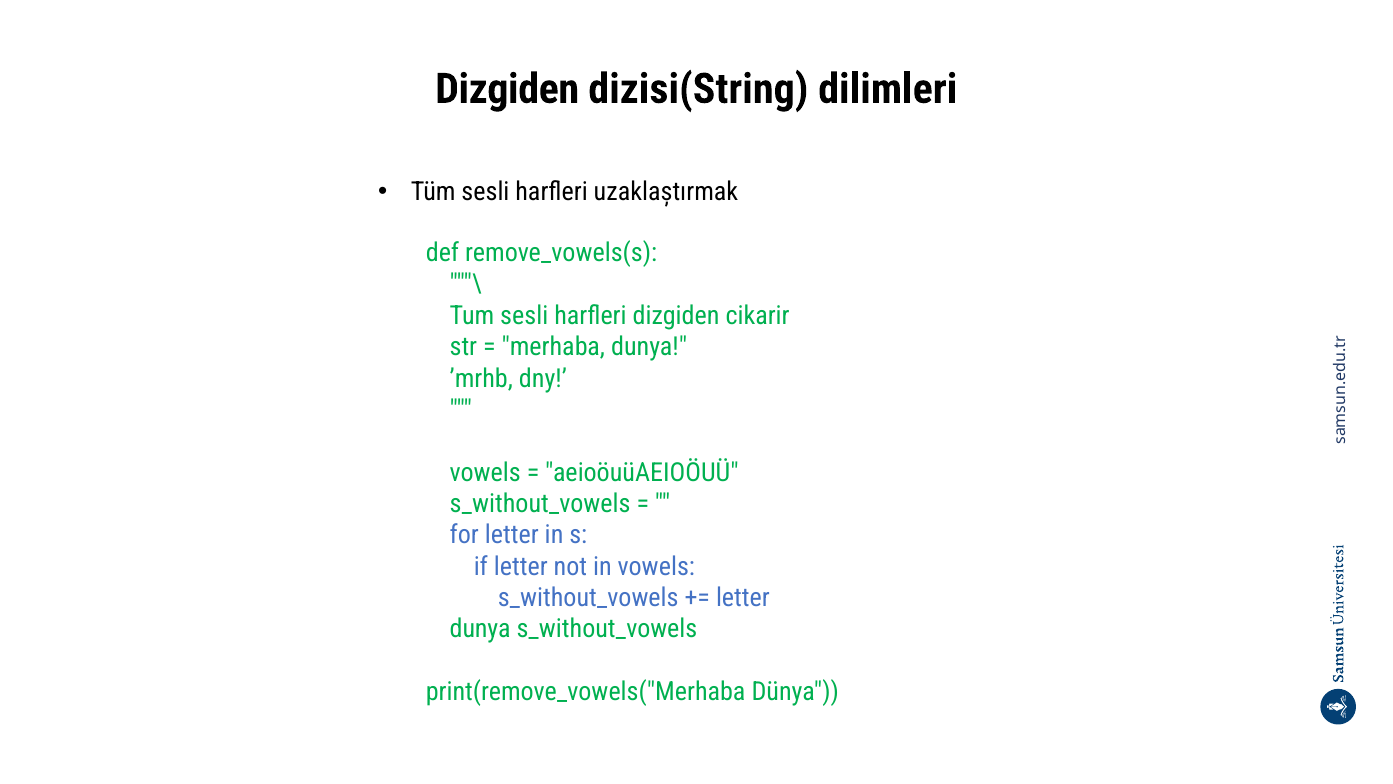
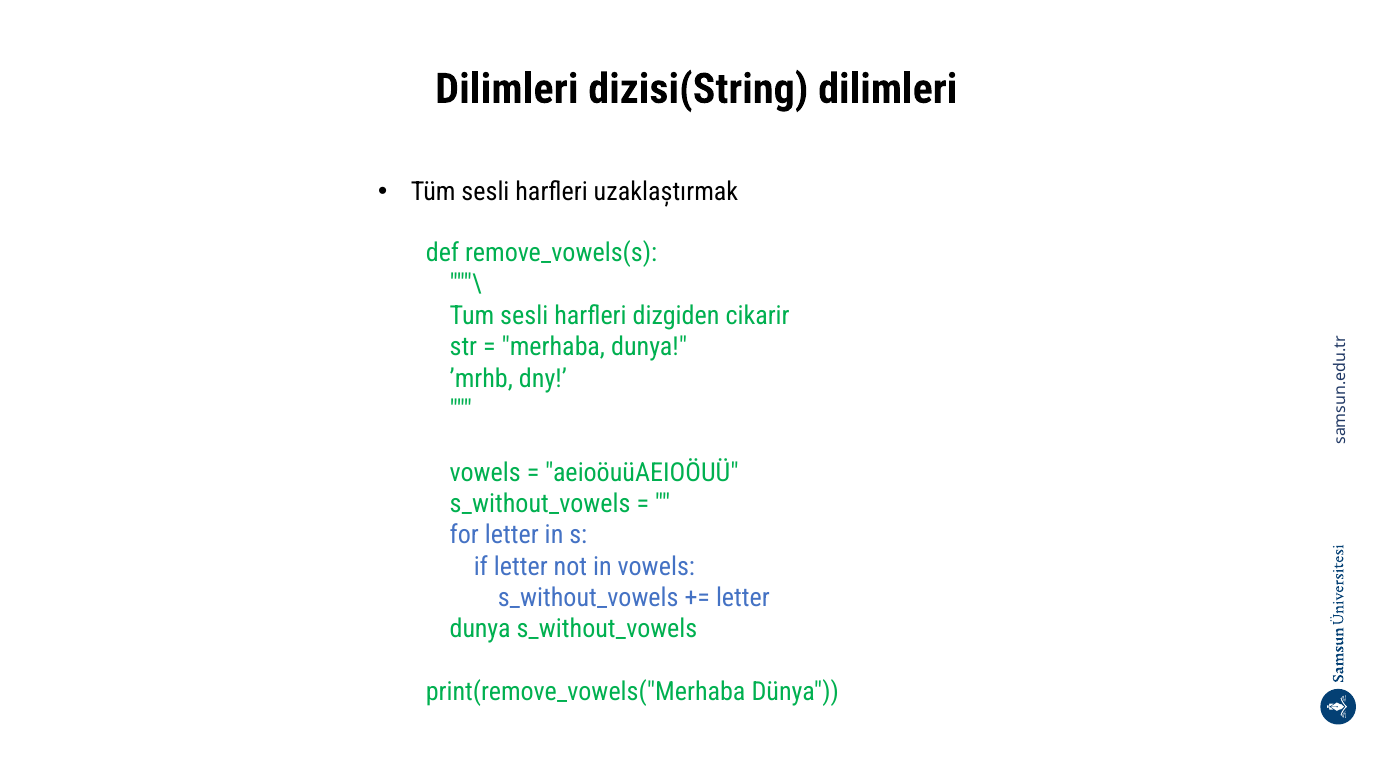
Dizgiden: Dizgiden -> Dilimleri (507, 89)
